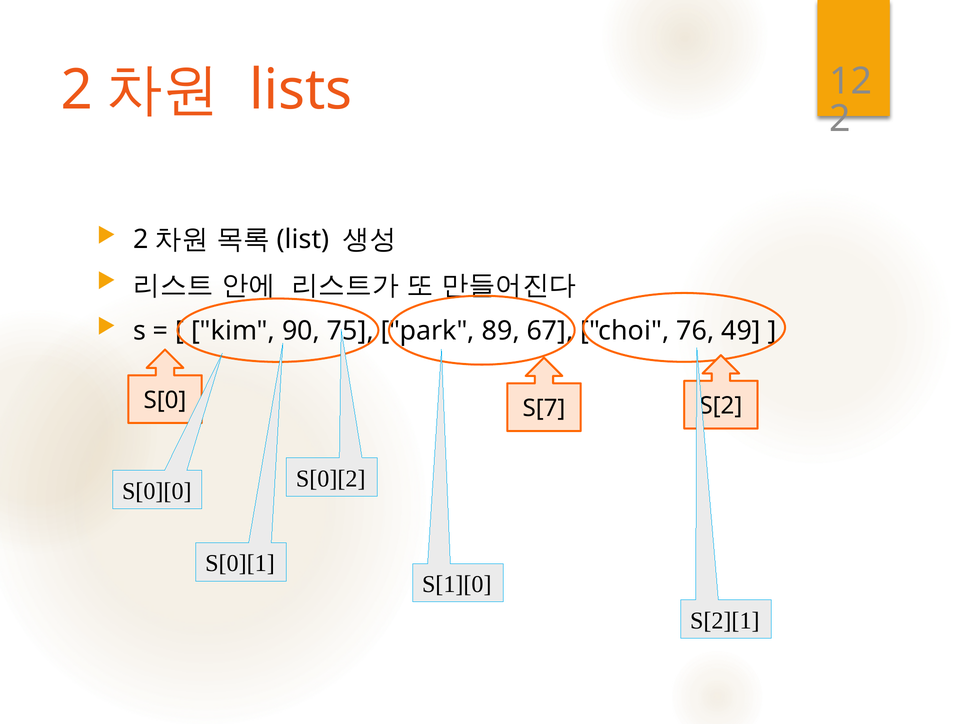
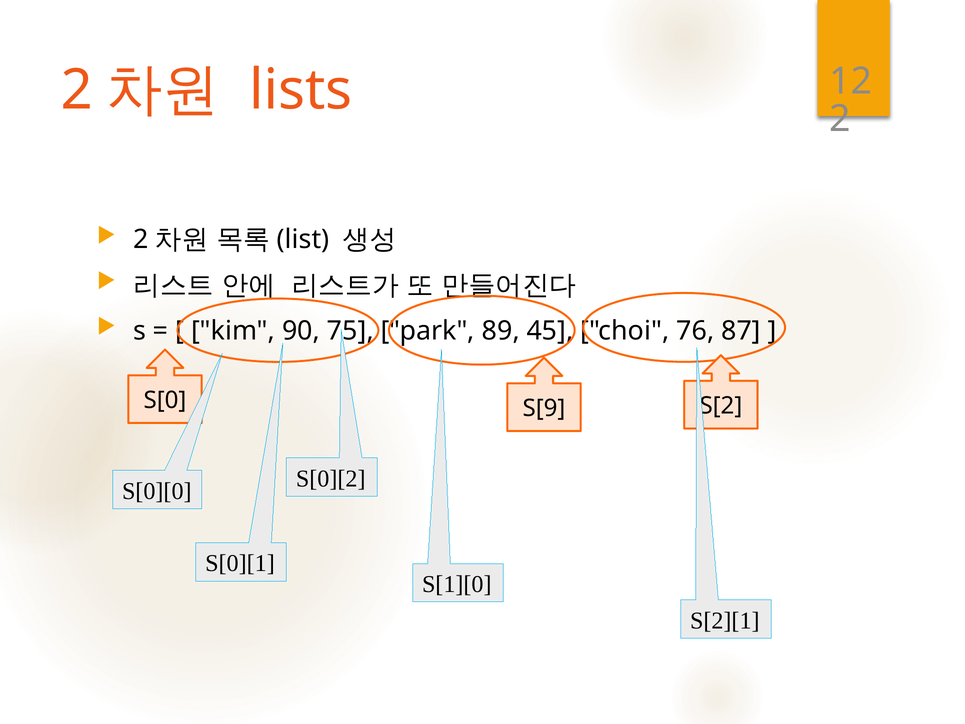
67: 67 -> 45 (550, 331)
49: 49 -> 87 (741, 331)
S[7: S[7 -> S[9 (544, 408)
